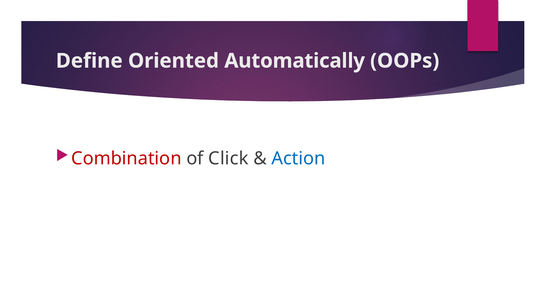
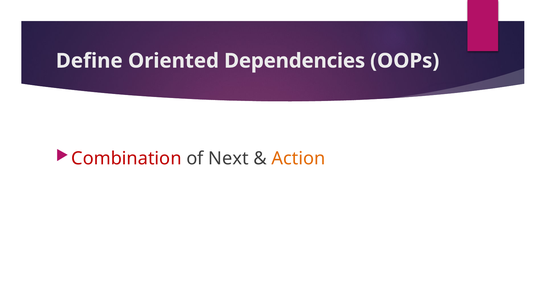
Automatically: Automatically -> Dependencies (295, 61)
Click: Click -> Next (228, 158)
Action colour: blue -> orange (298, 158)
